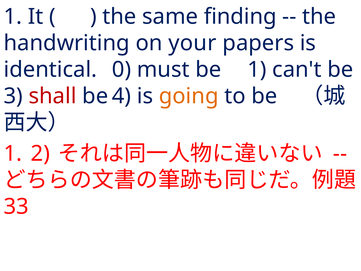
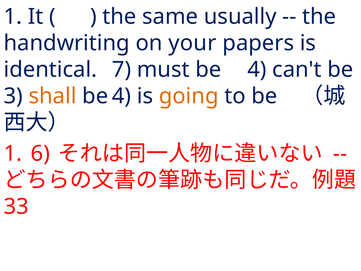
finding: finding -> usually (240, 17)
0: 0 -> 7 (122, 70)
be 1: 1 -> 4 (257, 70)
shall colour: red -> orange (53, 96)
2: 2 -> 6 (40, 153)
